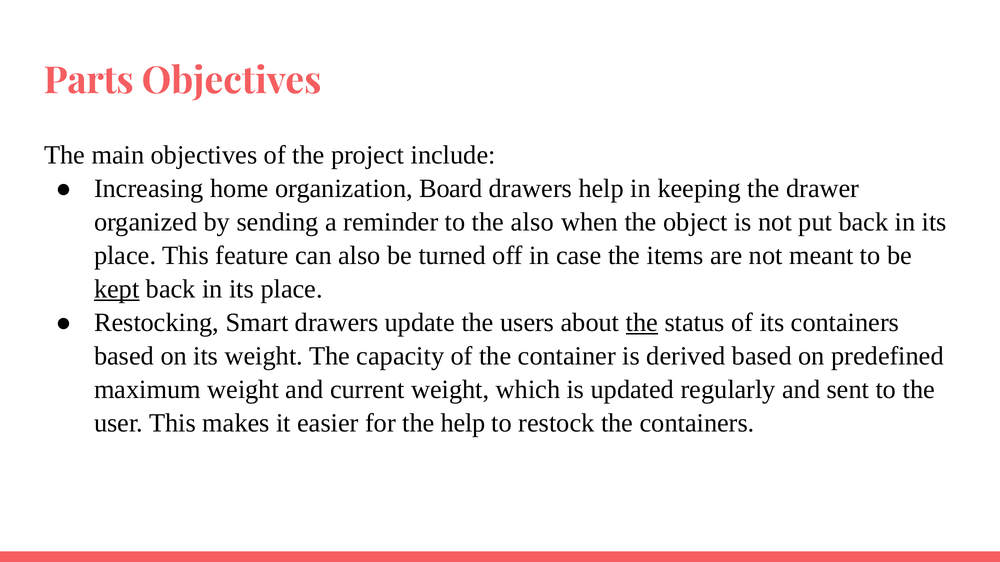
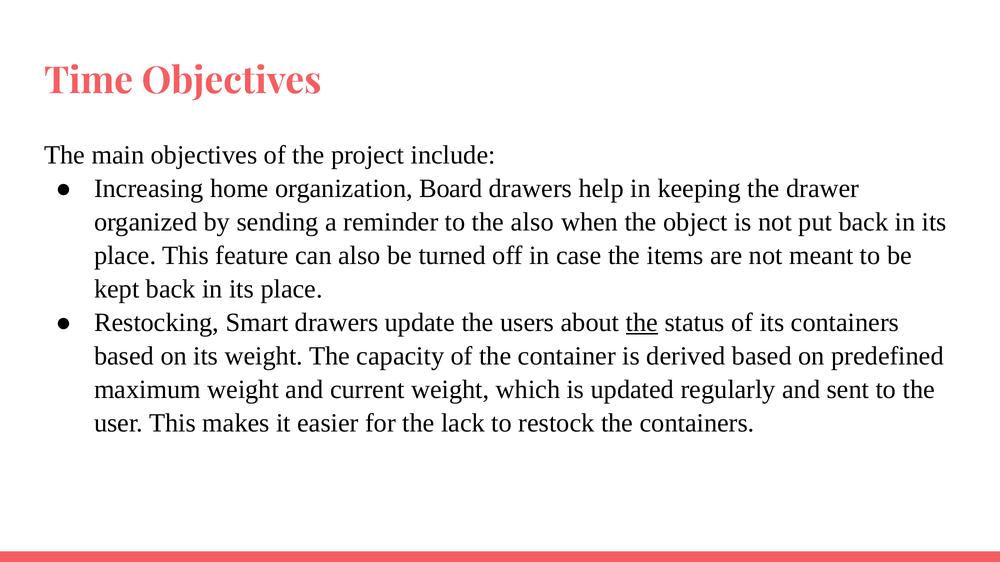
Parts: Parts -> Time (89, 81)
kept underline: present -> none (117, 289)
the help: help -> lack (463, 424)
